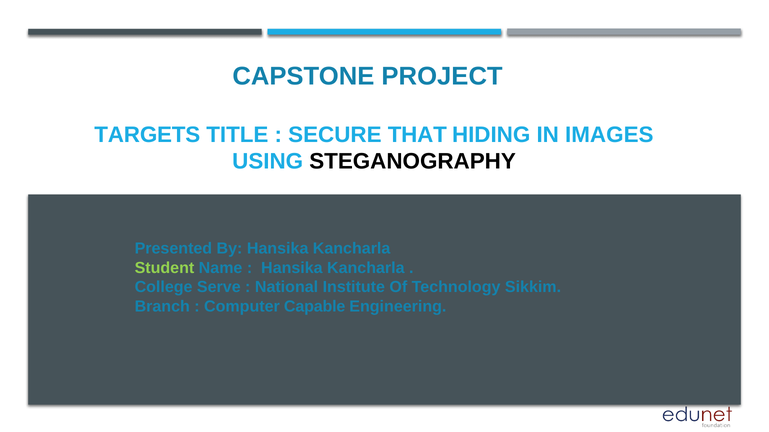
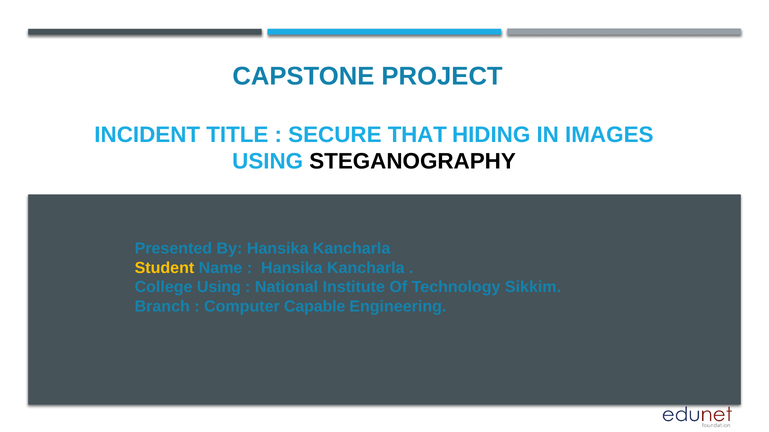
TARGETS: TARGETS -> INCIDENT (147, 135)
Student colour: light green -> yellow (164, 268)
College Serve: Serve -> Using (219, 287)
